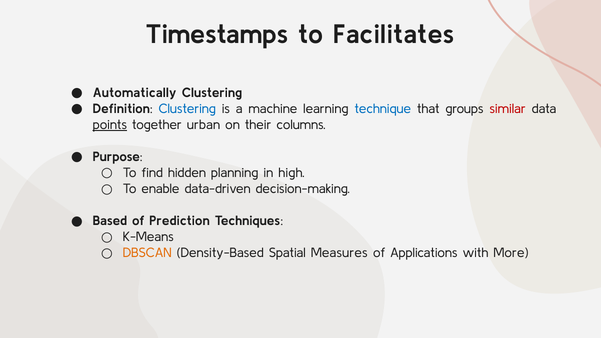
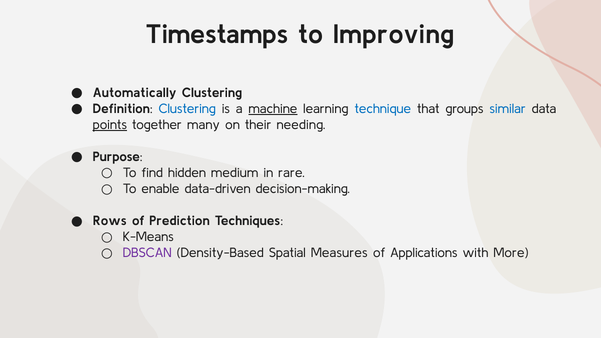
Facilitates: Facilitates -> Improving (394, 34)
machine underline: none -> present (273, 109)
similar colour: red -> blue (508, 109)
urban: urban -> many (203, 125)
columns: columns -> needing (301, 125)
planning: planning -> medium (235, 173)
high: high -> rare (292, 173)
Based: Based -> Rows (110, 221)
DBSCAN colour: orange -> purple (147, 253)
